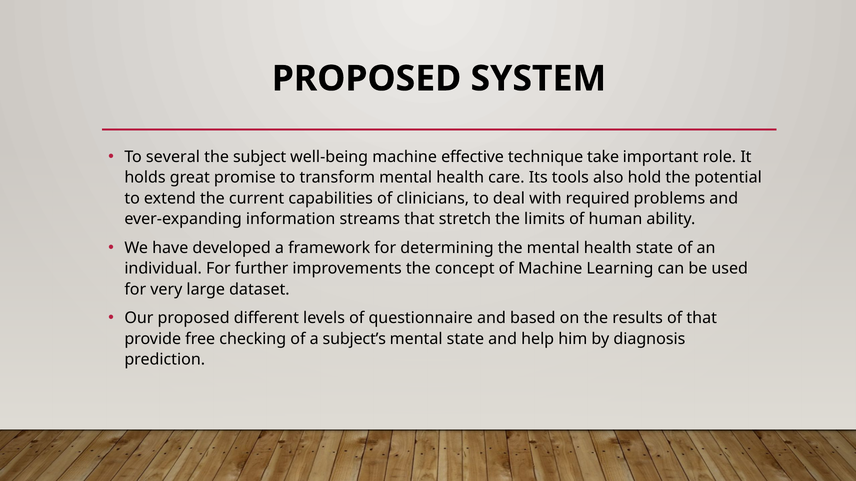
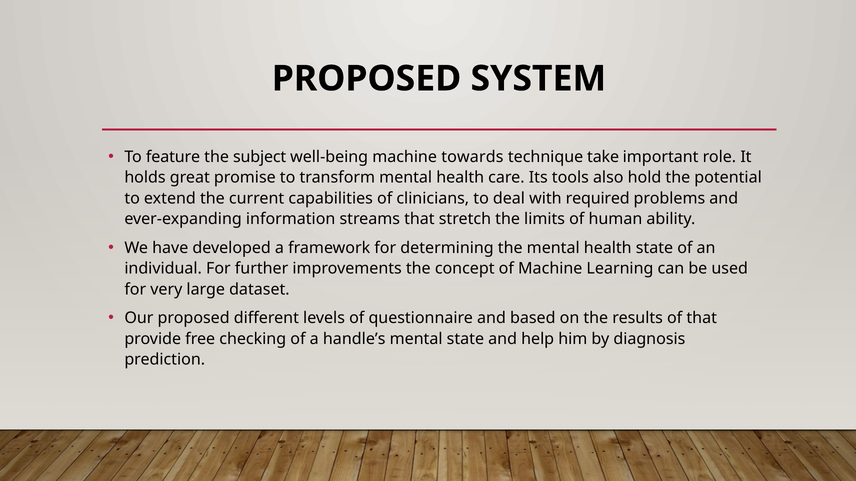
several: several -> feature (173, 157)
effective: effective -> towards (472, 157)
subject’s: subject’s -> handle’s (354, 339)
